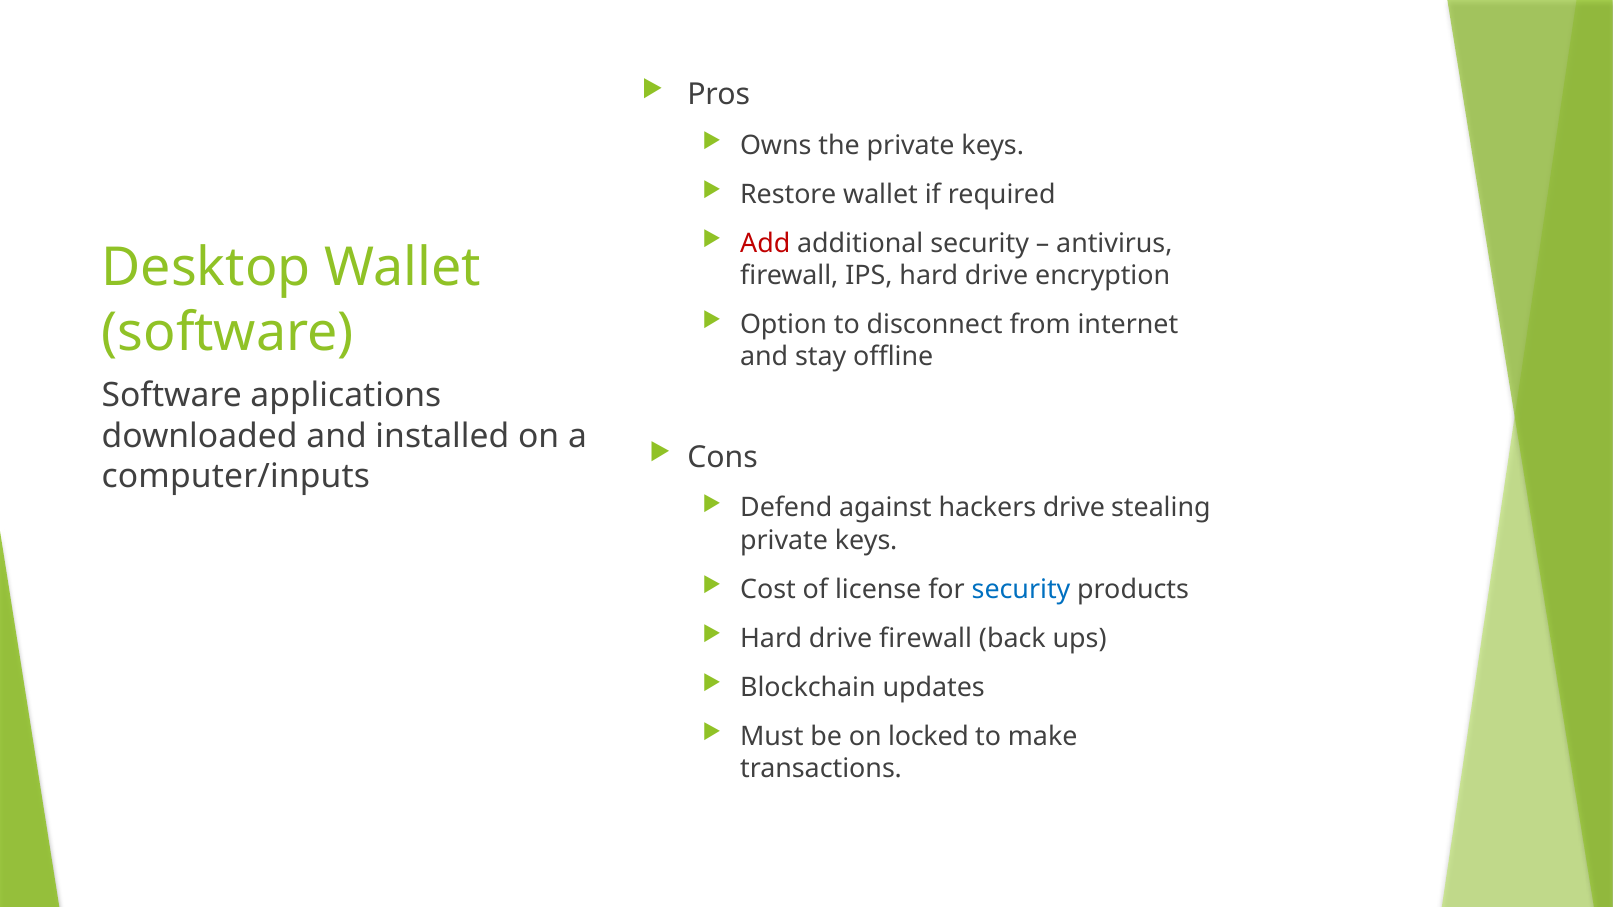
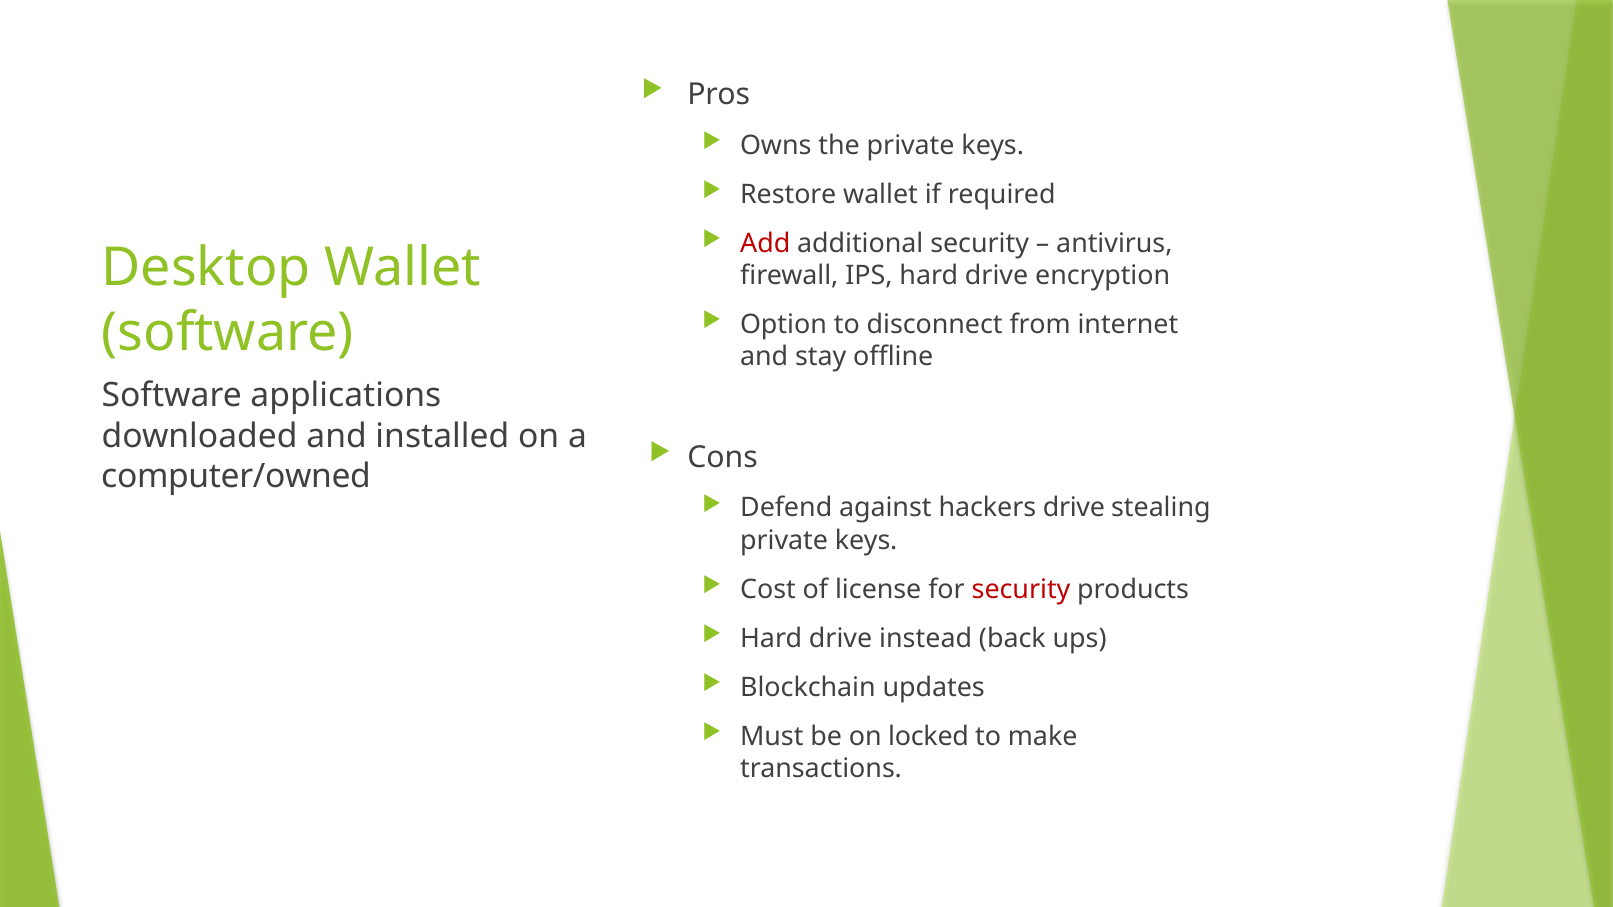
computer/inputs: computer/inputs -> computer/owned (236, 477)
security colour: blue -> red (1021, 589)
drive firewall: firewall -> instead (926, 638)
